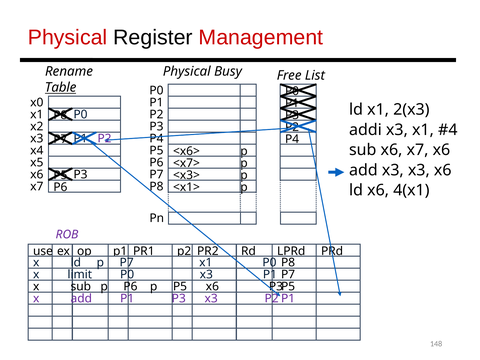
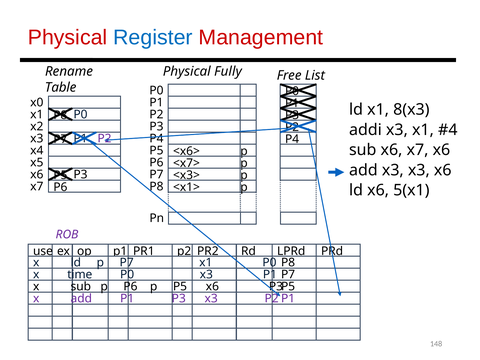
Register colour: black -> blue (153, 37)
Busy: Busy -> Fully (228, 71)
Table underline: present -> none (61, 88)
2(x3: 2(x3 -> 8(x3 (411, 110)
4(x1: 4(x1 -> 5(x1 (411, 190)
limit: limit -> time (80, 275)
